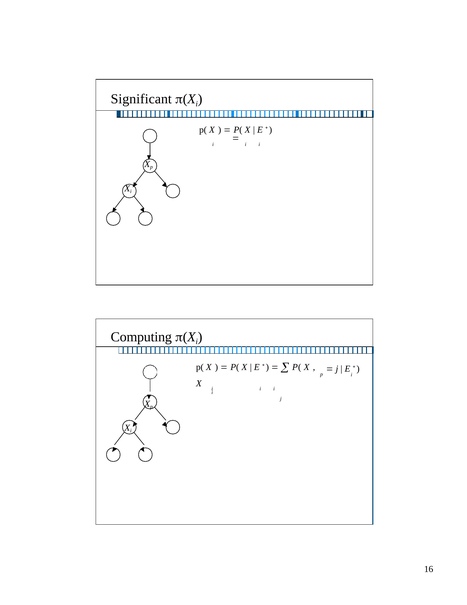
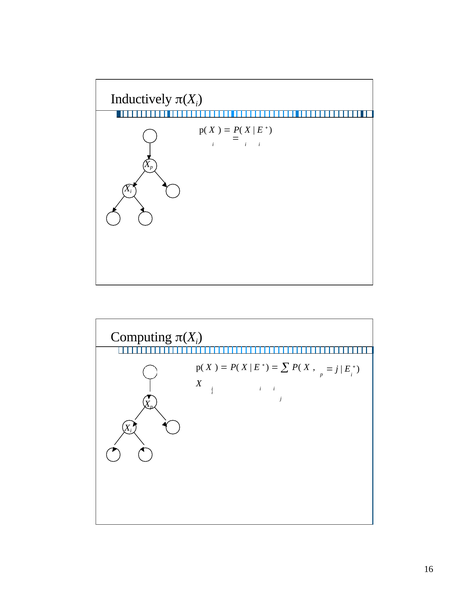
Significant: Significant -> Inductively (141, 99)
